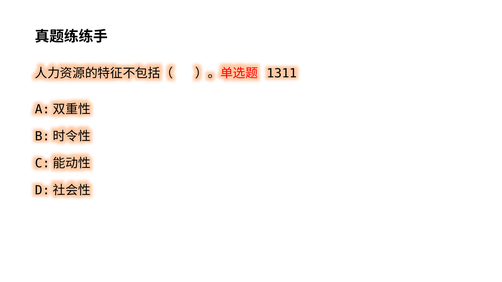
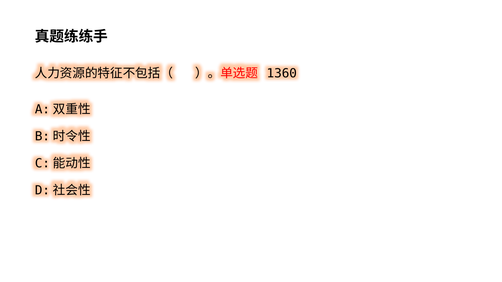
1311: 1311 -> 1360 (282, 73)
